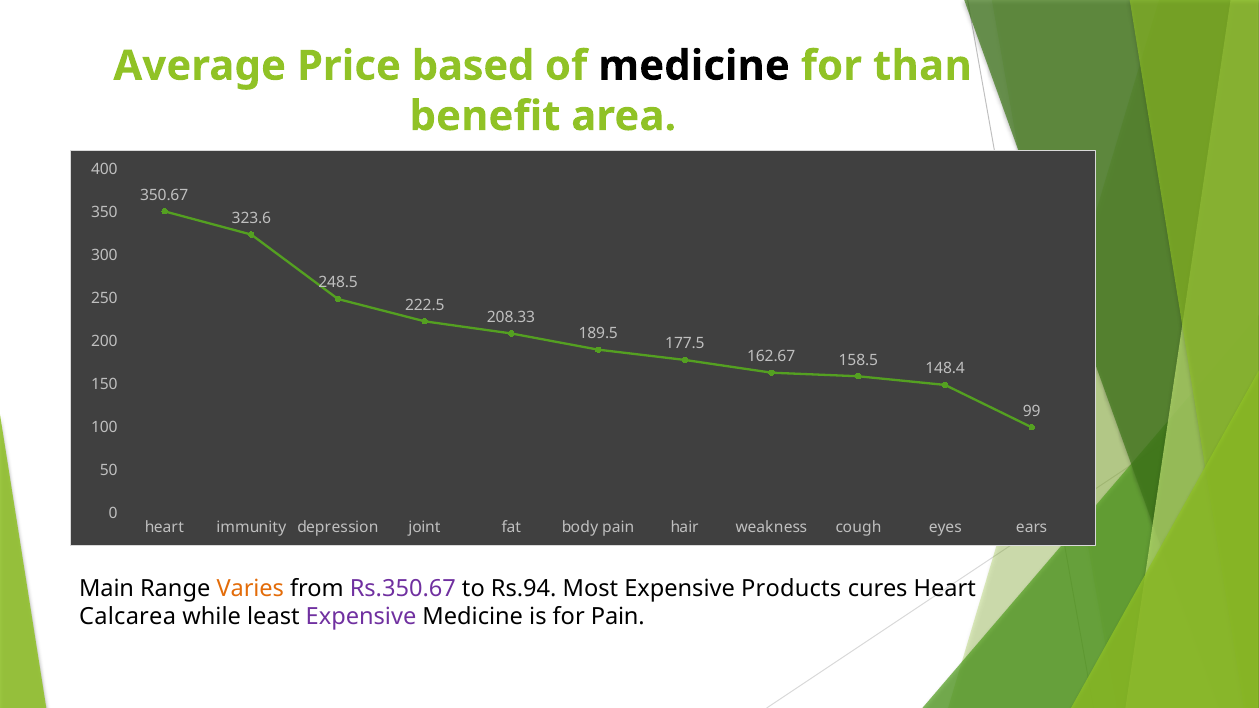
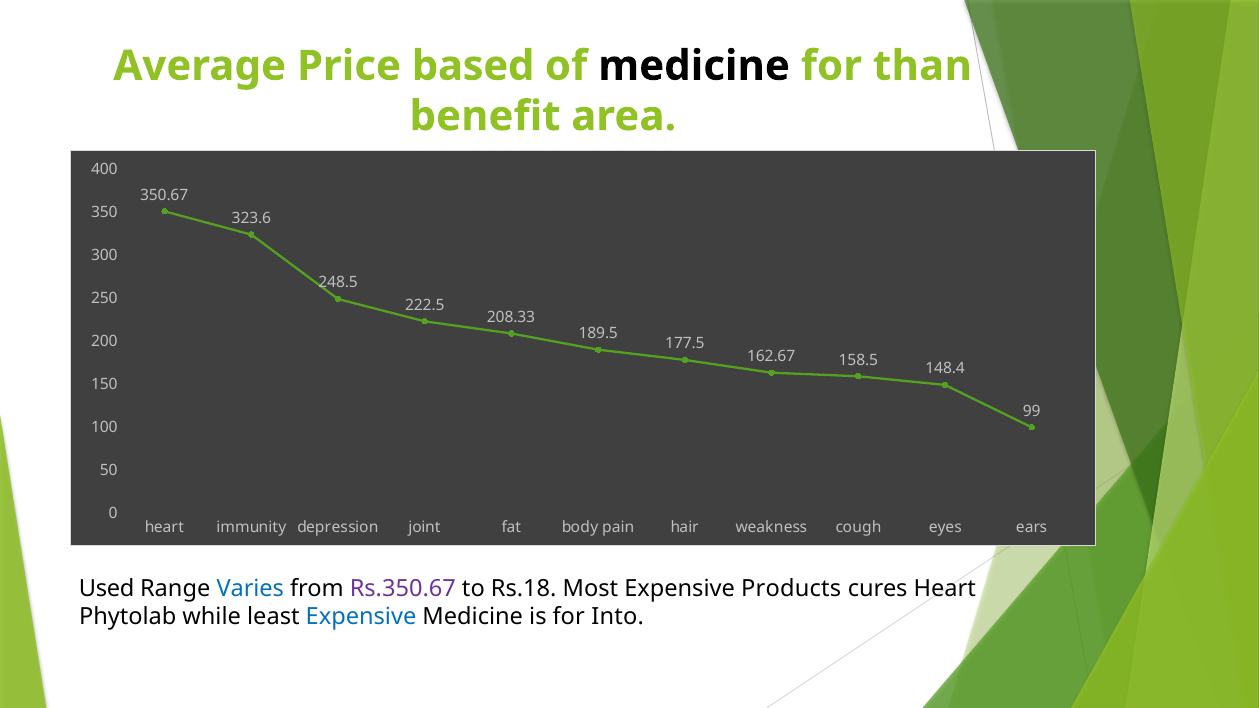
Main: Main -> Used (107, 589)
Varies colour: orange -> blue (250, 589)
Rs.94: Rs.94 -> Rs.18 (524, 589)
Calcarea: Calcarea -> Phytolab (128, 617)
Expensive colour: purple -> blue (361, 617)
for Pain: Pain -> Into (618, 617)
